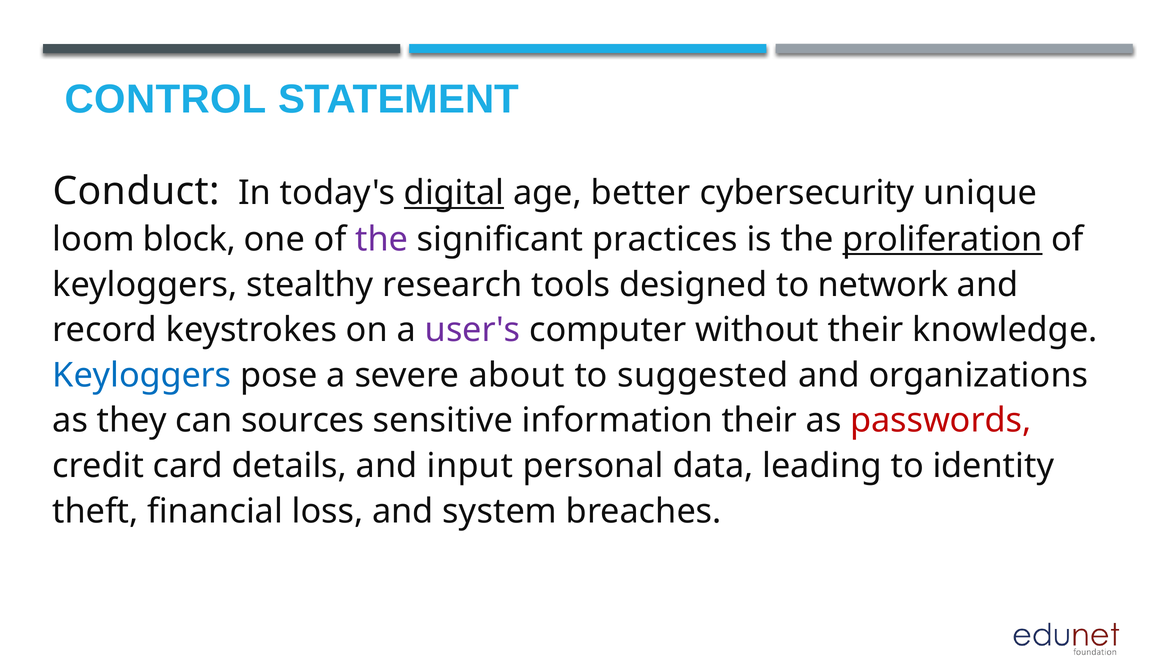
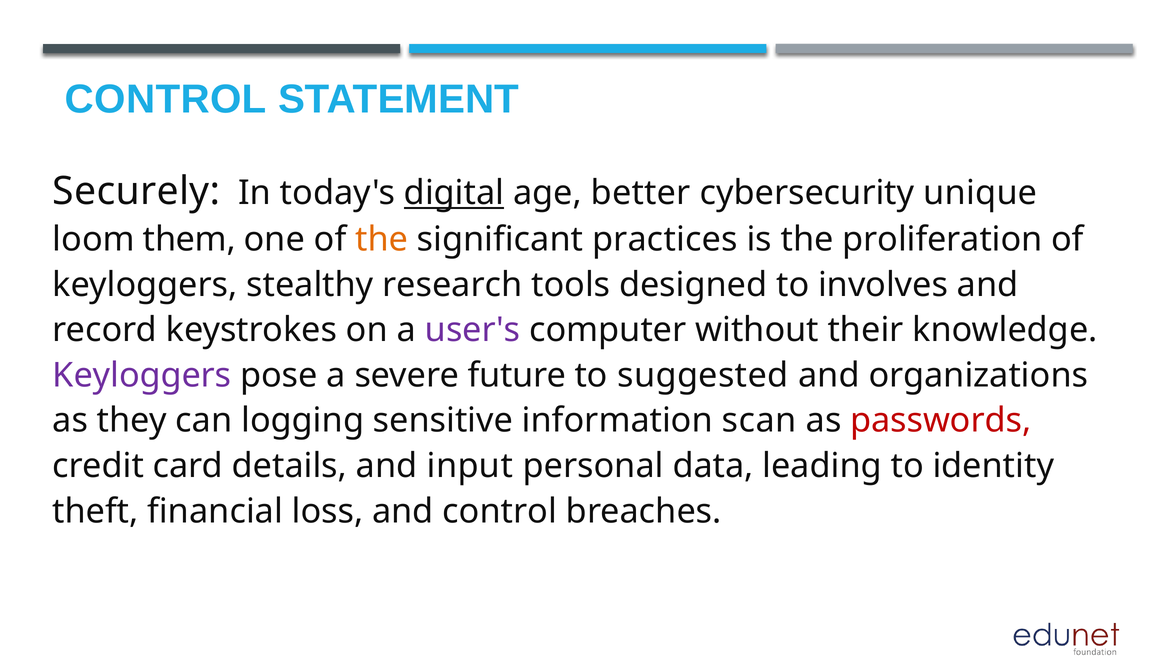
Conduct: Conduct -> Securely (136, 191)
block: block -> them (189, 239)
the colour: purple -> orange (382, 239)
proliferation underline: present -> none (942, 239)
network: network -> involves (883, 284)
Keyloggers colour: blue -> purple (142, 375)
about: about -> future (517, 375)
sources: sources -> logging (303, 420)
information their: their -> scan (759, 420)
and system: system -> control (500, 511)
